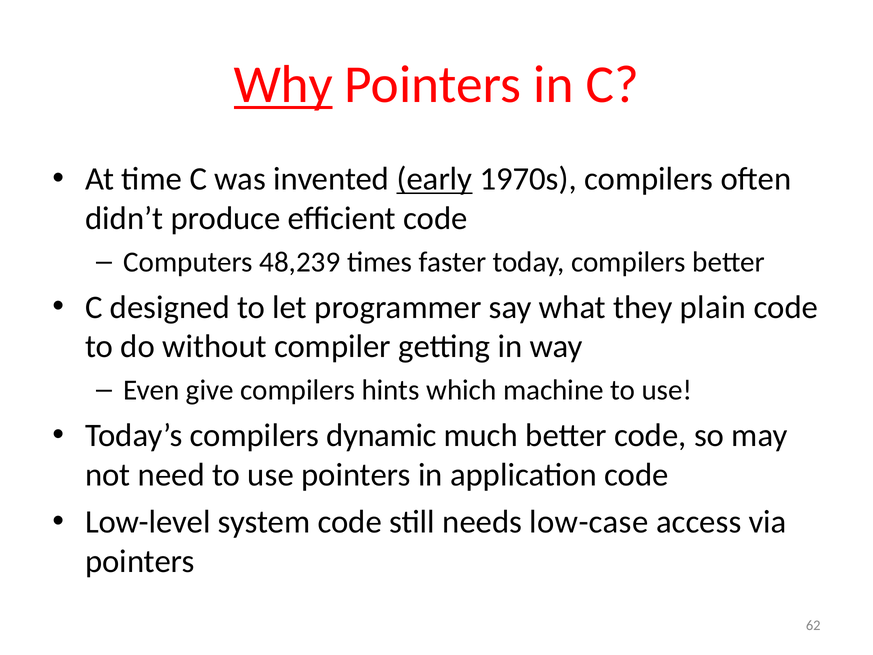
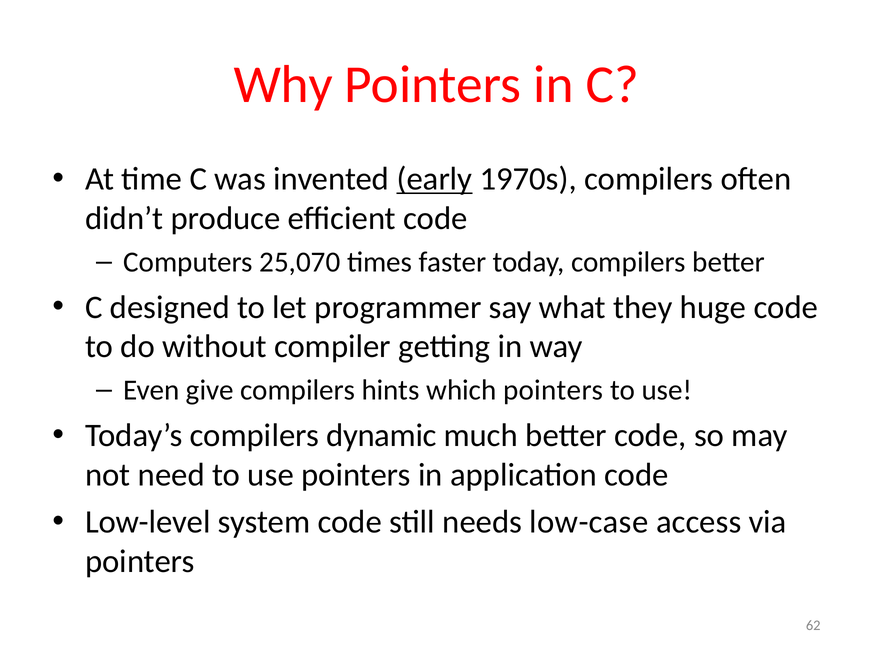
Why underline: present -> none (283, 85)
48,239: 48,239 -> 25,070 (300, 262)
plain: plain -> huge (713, 307)
which machine: machine -> pointers (553, 390)
